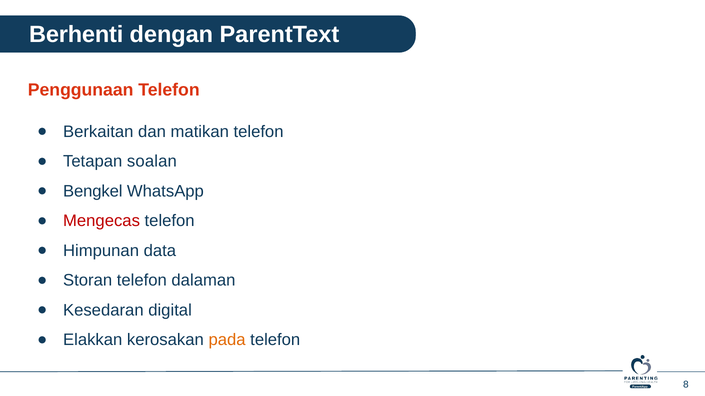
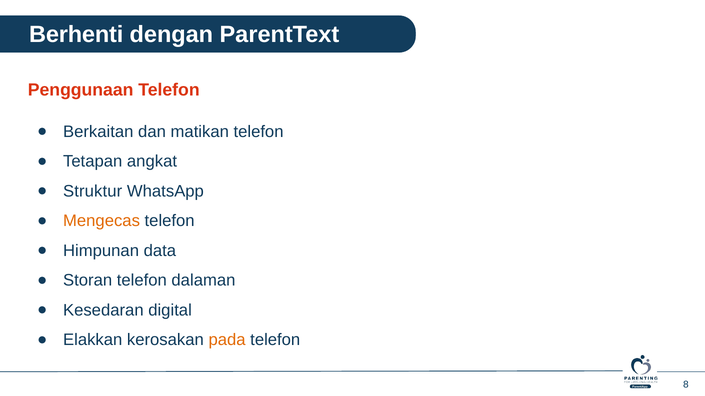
soalan: soalan -> angkat (152, 162)
Bengkel: Bengkel -> Struktur (93, 191)
Mengecas colour: red -> orange (102, 221)
